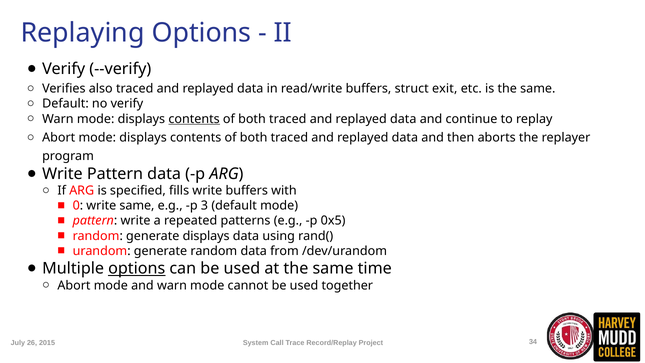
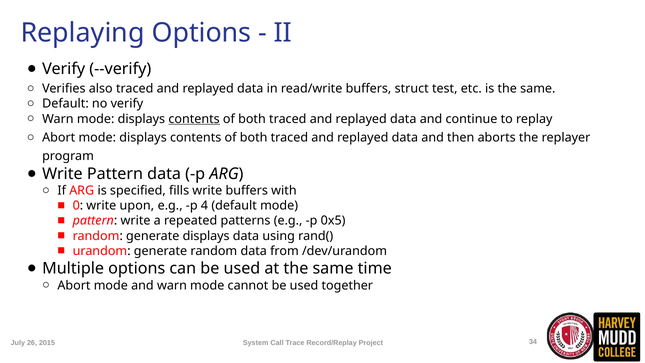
exit: exit -> test (445, 89)
write same: same -> upon (137, 206)
3: 3 -> 4 (204, 206)
options underline: present -> none (137, 268)
